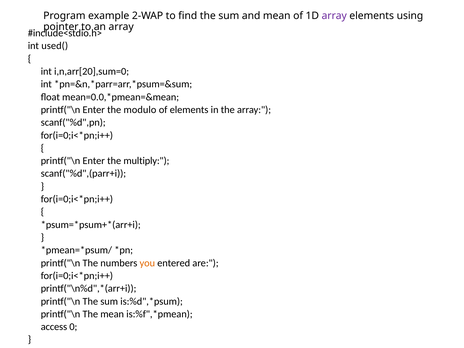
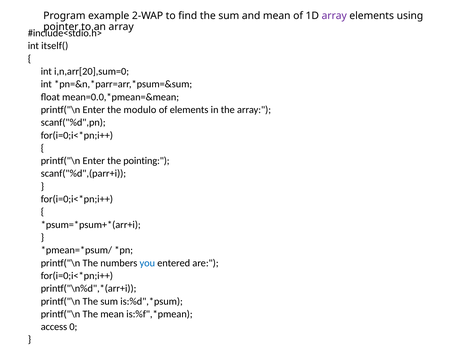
used(: used( -> itself( (55, 46)
multiply: multiply -> pointing (146, 161)
you colour: orange -> blue (147, 263)
